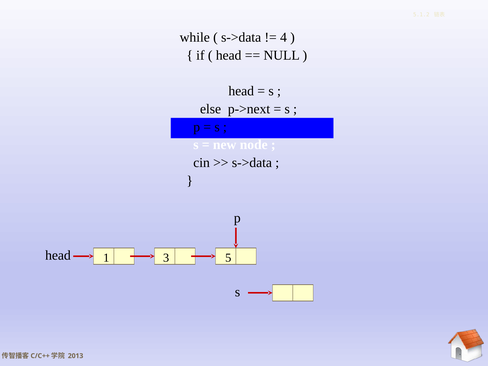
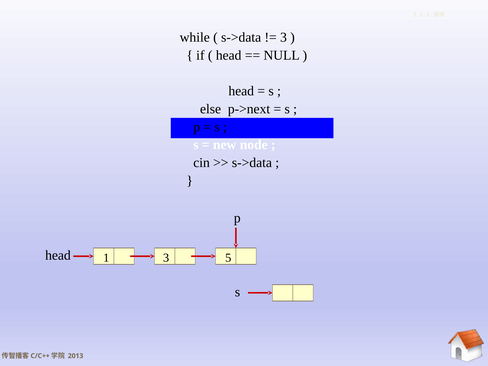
4: 4 -> 3 (283, 38)
